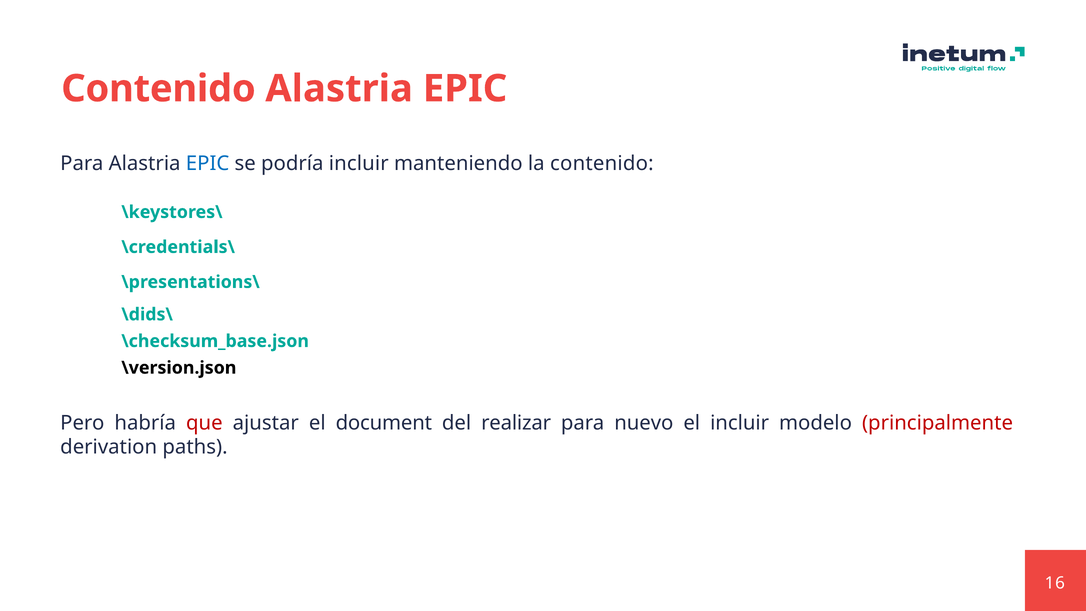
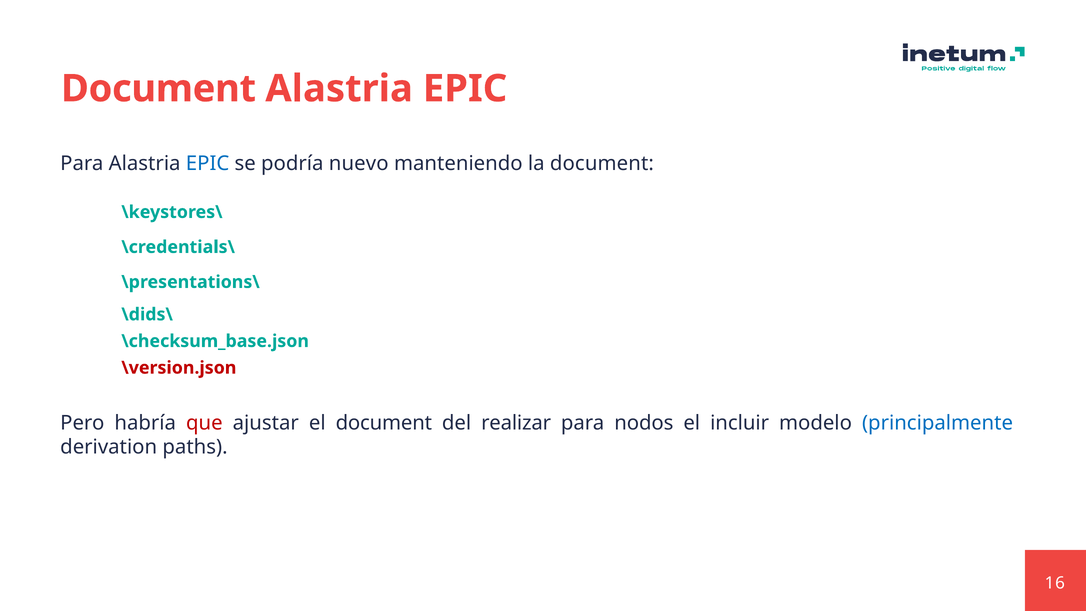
Contenido: Contenido -> Document (159, 89)
podría incluir: incluir -> nuevo (359, 163)
la contenido: contenido -> document (602, 163)
\version.json colour: black -> red (179, 368)
nuevo: nuevo -> nodos (644, 423)
principalmente colour: red -> blue (938, 423)
